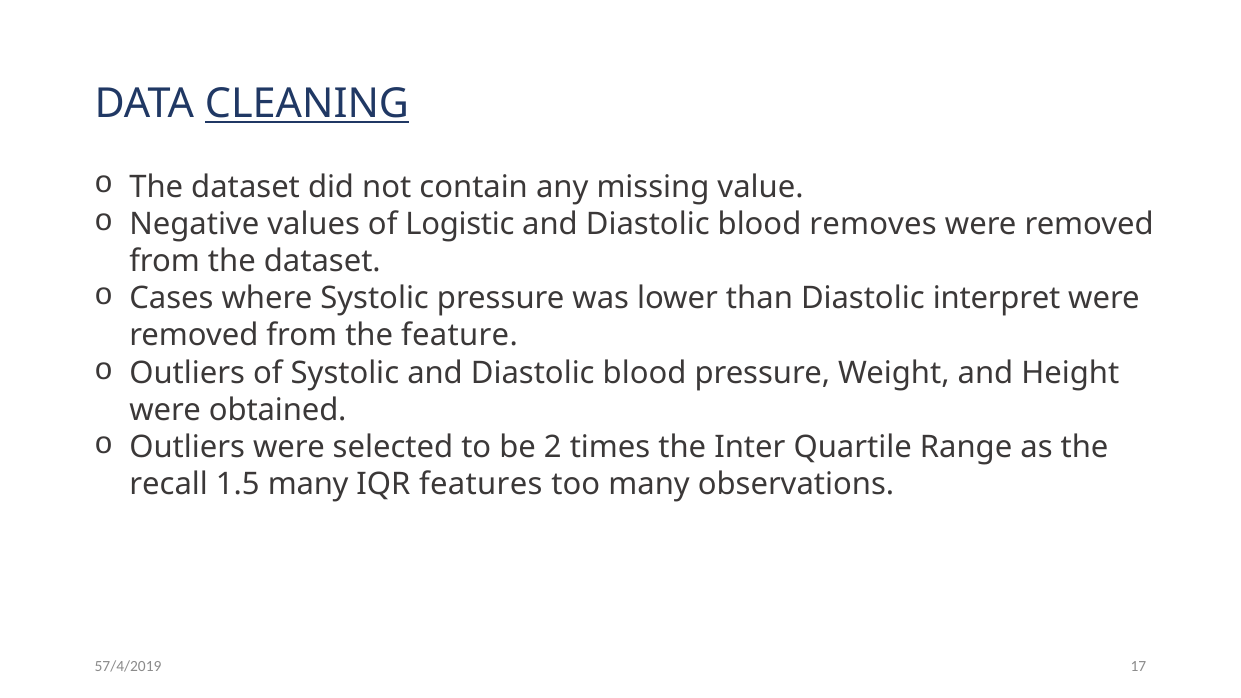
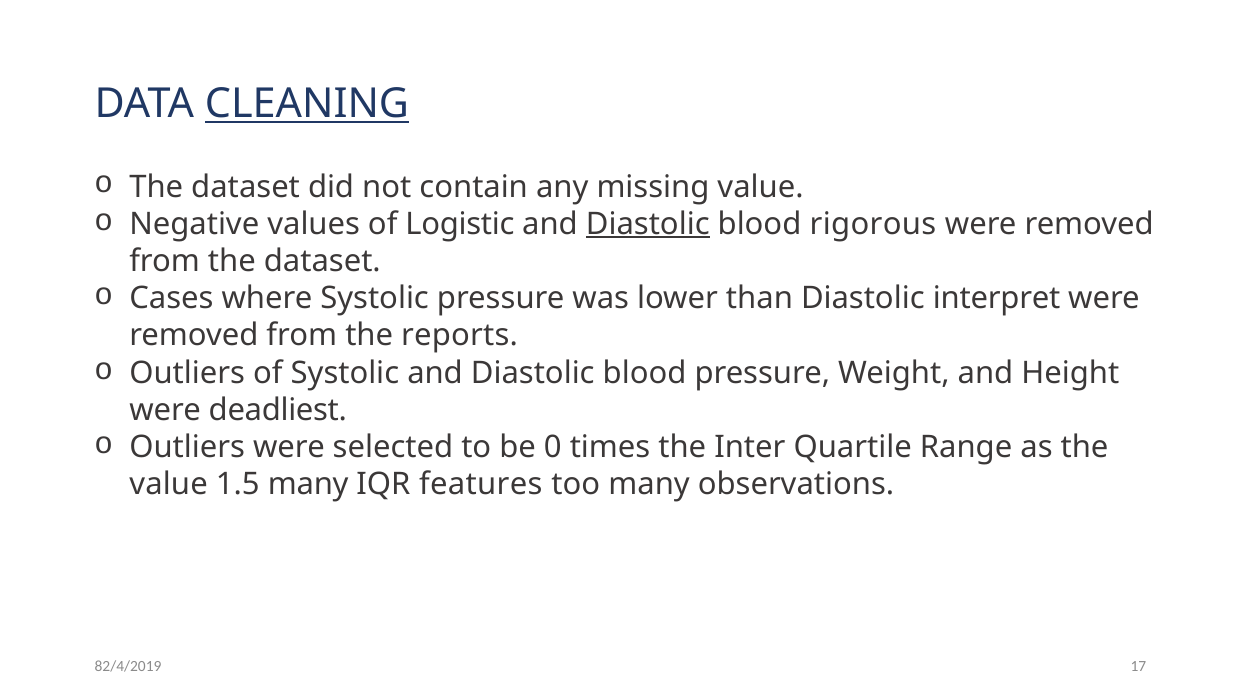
Diastolic underline: none -> present (648, 224)
removes: removes -> rigorous (873, 224)
feature: feature -> reports (460, 336)
obtained: obtained -> deadliest (278, 410)
2: 2 -> 0 (553, 447)
recall: recall -> value (169, 485)
57/4/2019: 57/4/2019 -> 82/4/2019 (128, 667)
